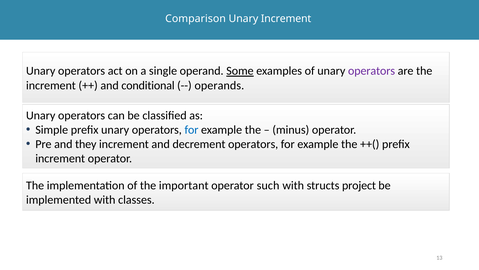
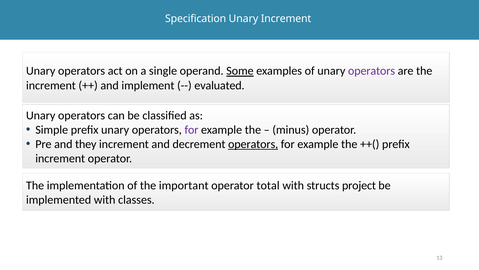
Comparison: Comparison -> Specification (196, 19)
conditional: conditional -> implement (148, 85)
operands: operands -> evaluated (219, 85)
for colour: blue -> purple (191, 130)
operators underline: none -> present (253, 144)
such: such -> total (268, 185)
